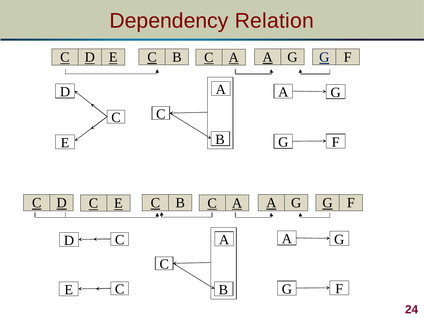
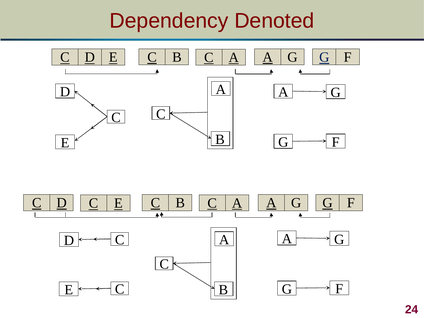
Relation: Relation -> Denoted (274, 21)
